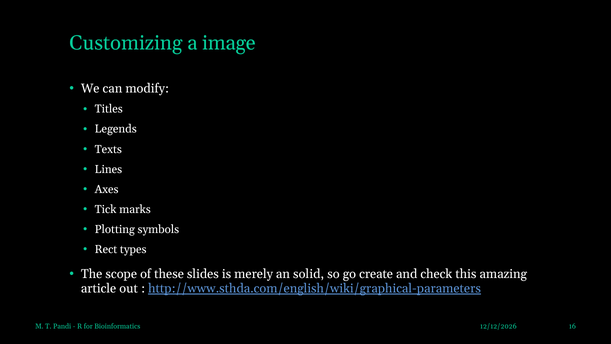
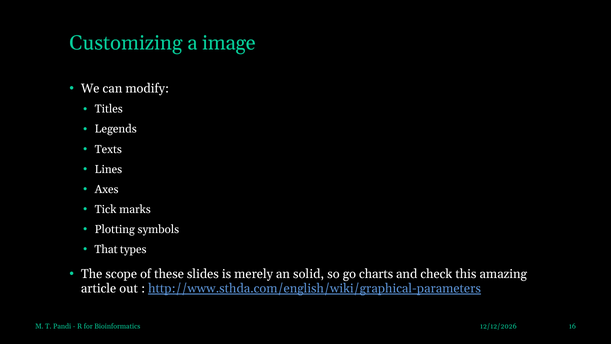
Rect: Rect -> That (106, 249)
create: create -> charts (376, 274)
